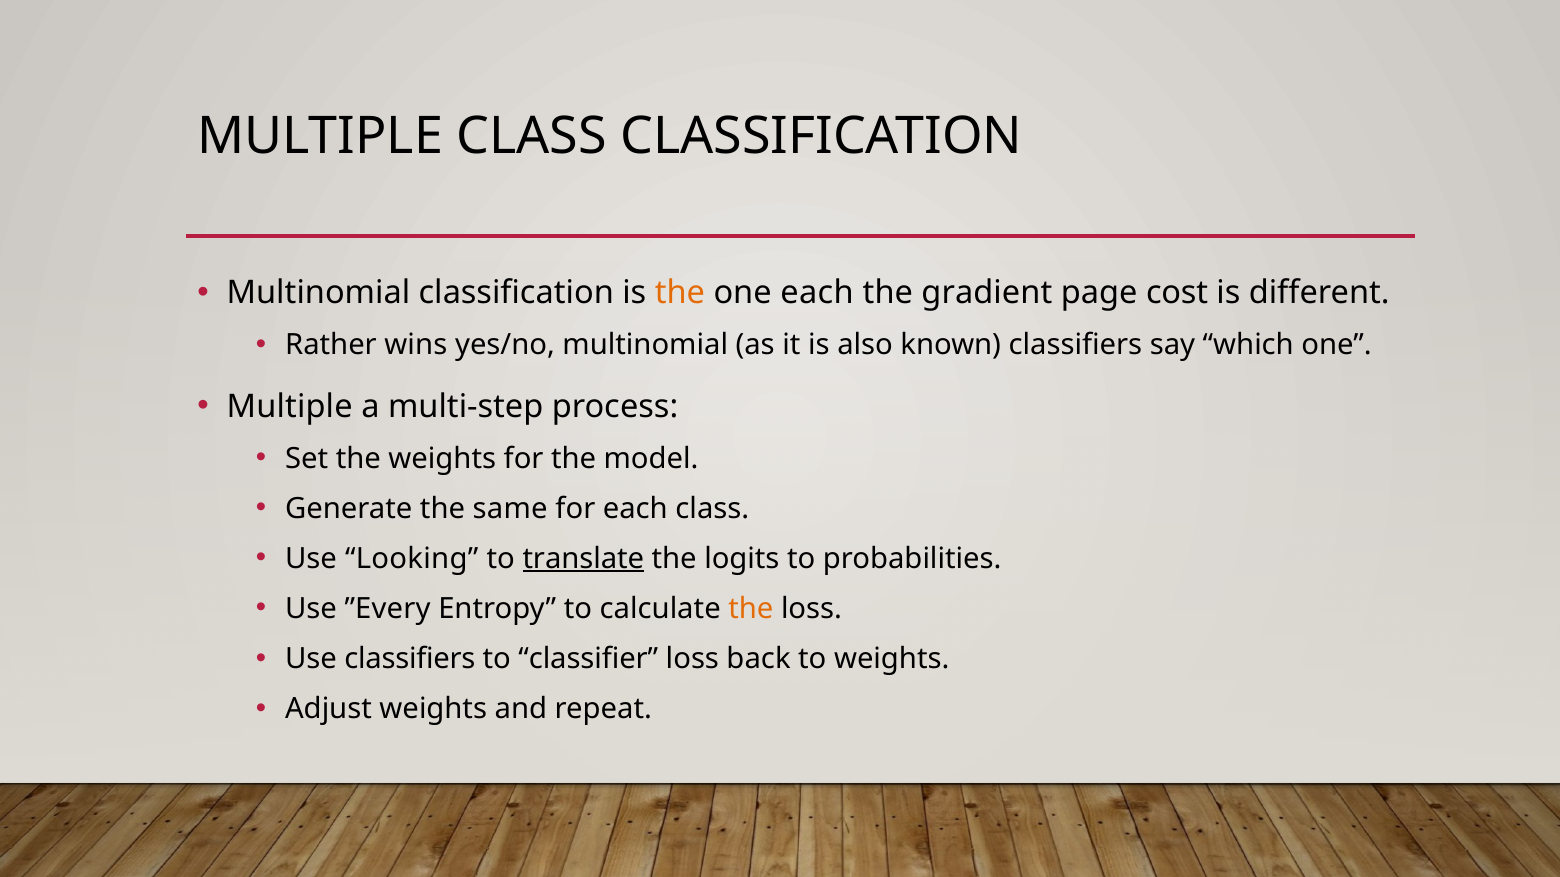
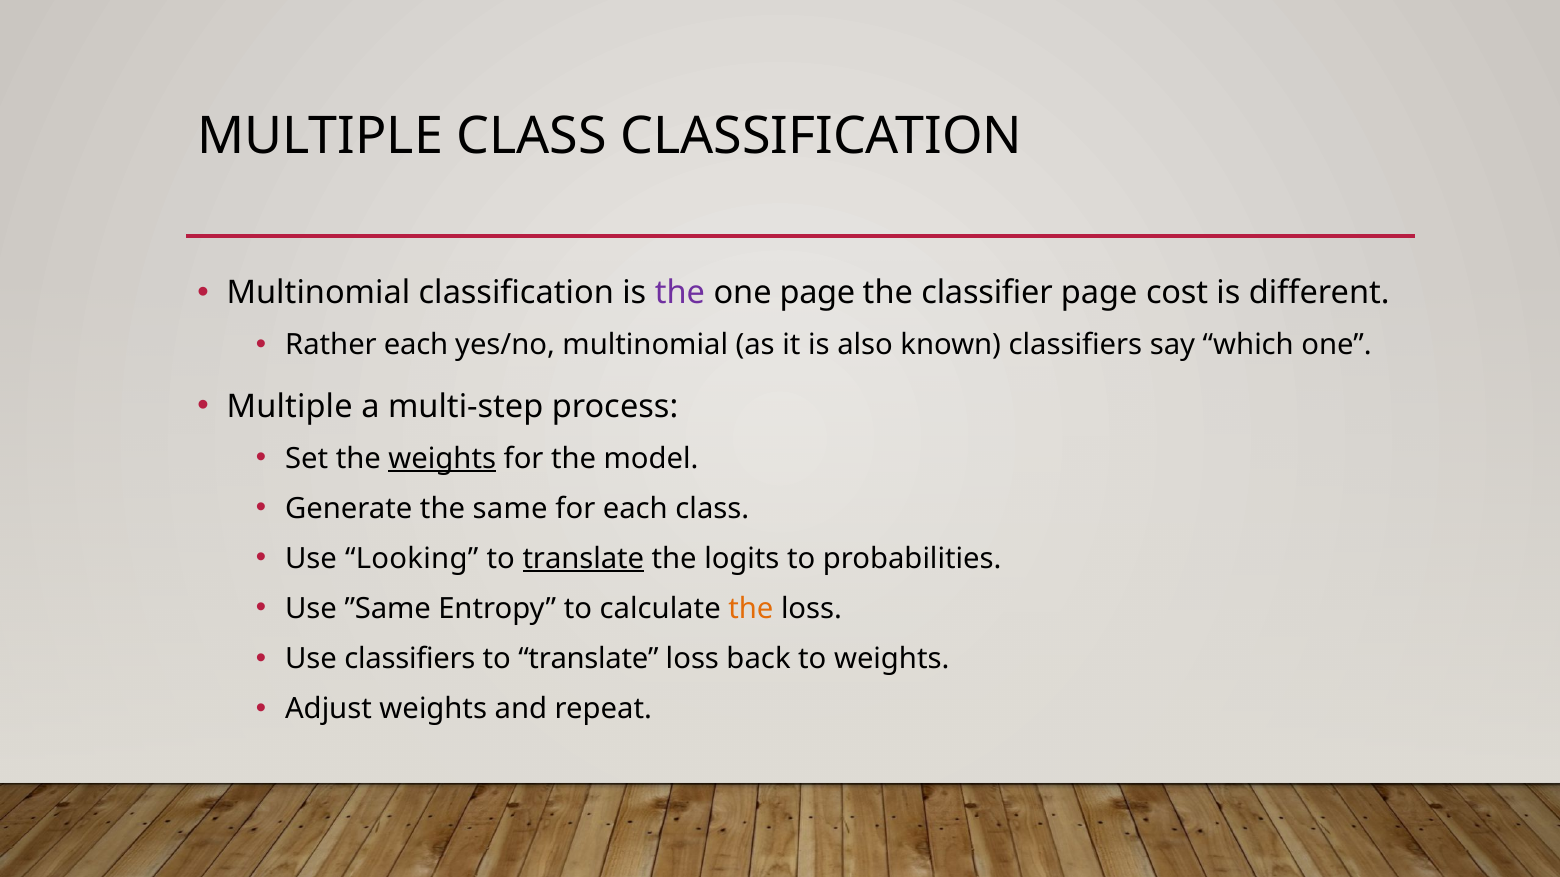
the colour: orange -> purple (680, 293)
one each: each -> page (817, 293)
gradient: gradient -> classifier (987, 293)
Rather wins: wins -> each (416, 345)
weights underline: none -> present (442, 459)
”Every: ”Every -> ”Same (388, 609)
classifier: classifier -> translate (588, 659)
